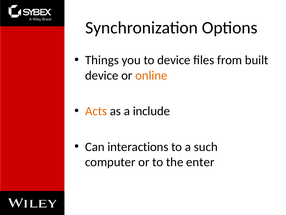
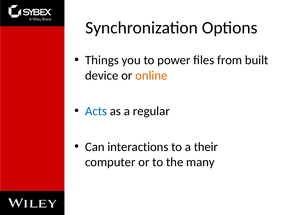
to device: device -> power (174, 60)
Acts colour: orange -> blue (96, 111)
include: include -> regular (151, 111)
such: such -> their (206, 146)
enter: enter -> many (200, 162)
